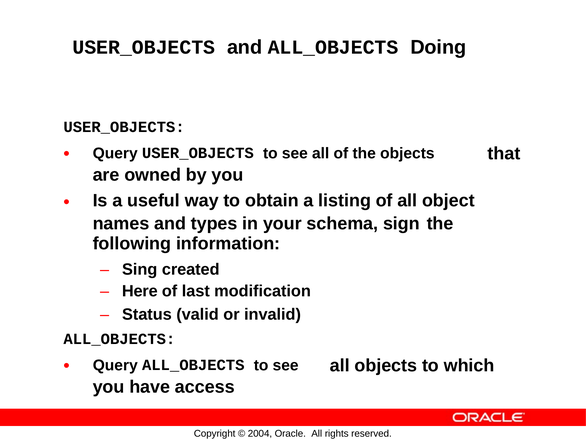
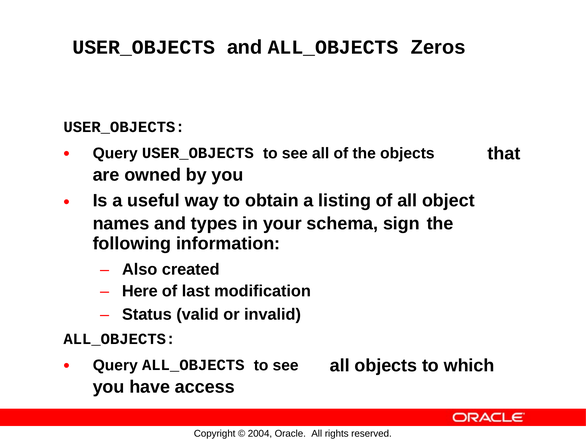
Doing: Doing -> Zeros (438, 47)
Sing: Sing -> Also (140, 269)
